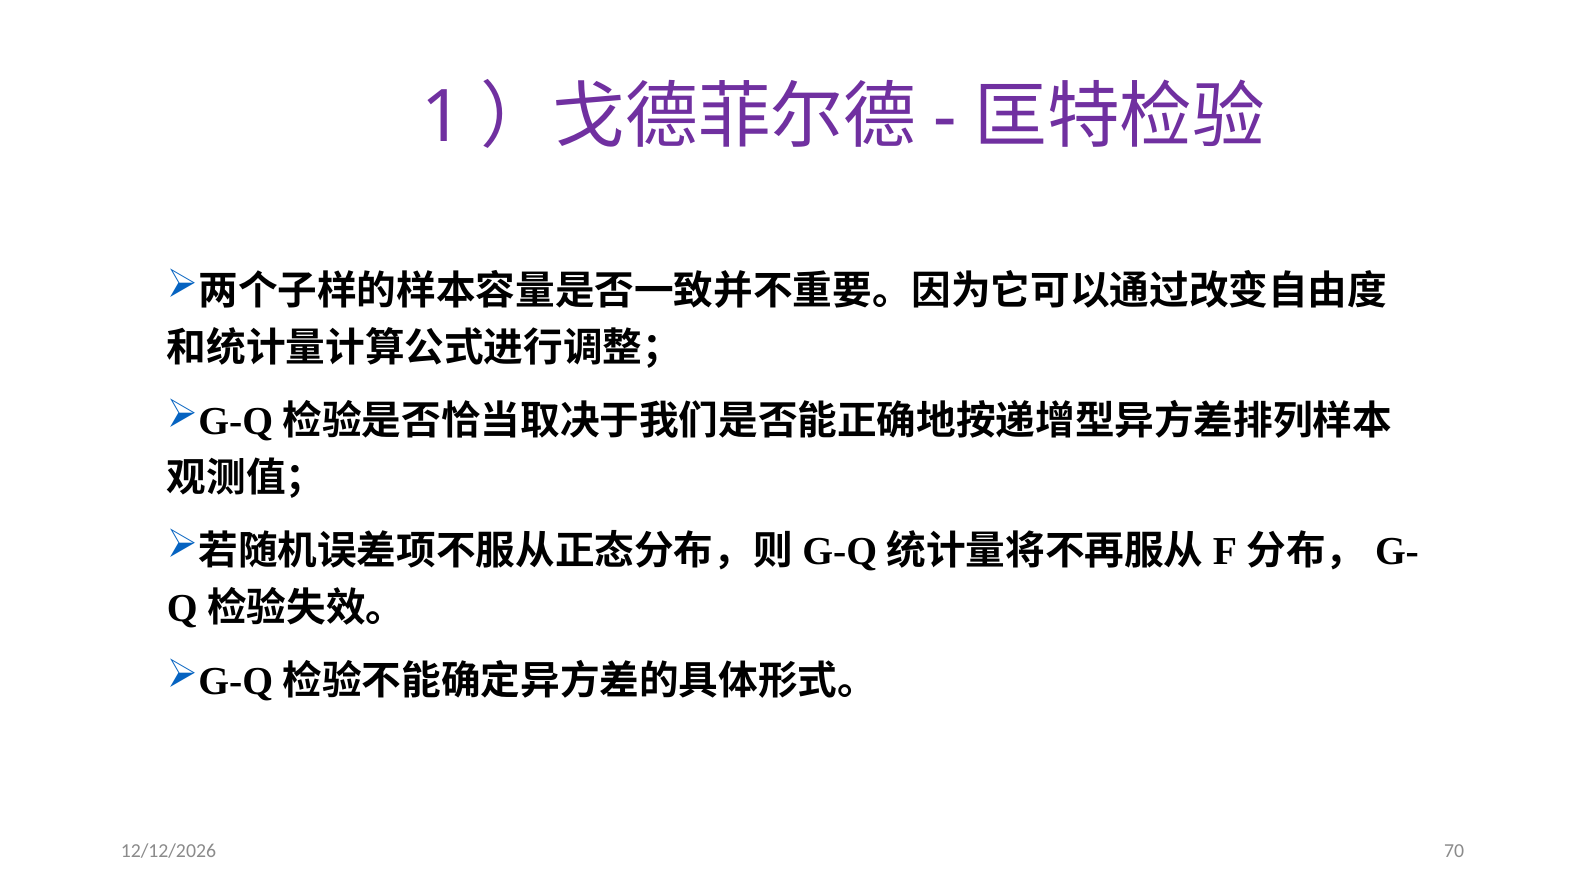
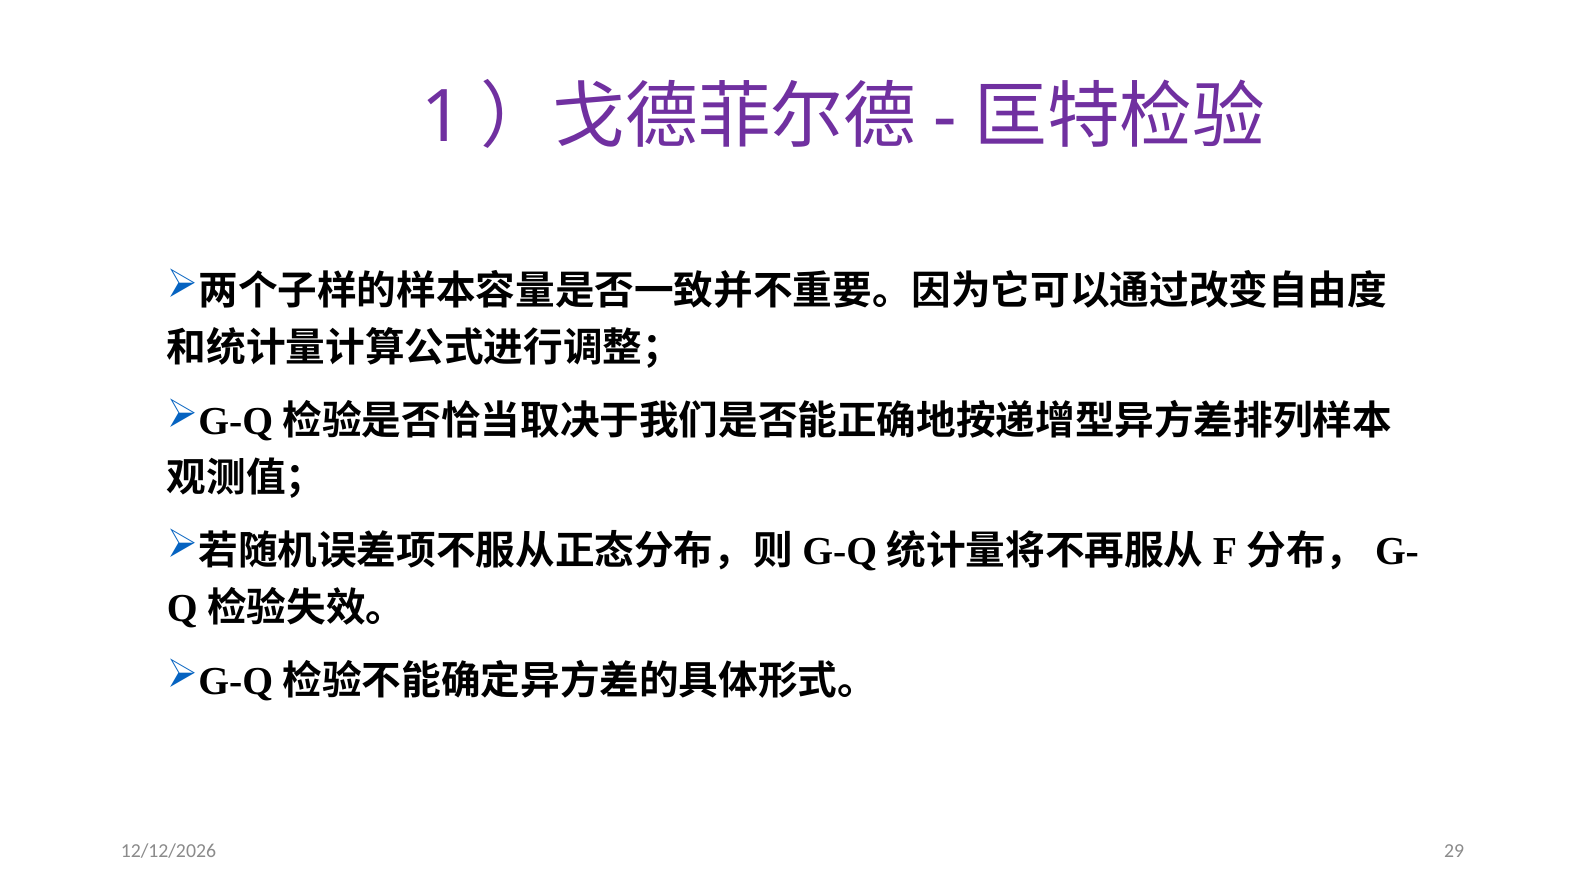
70: 70 -> 29 (1454, 851)
